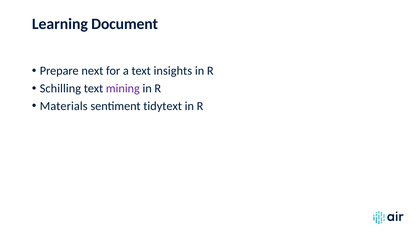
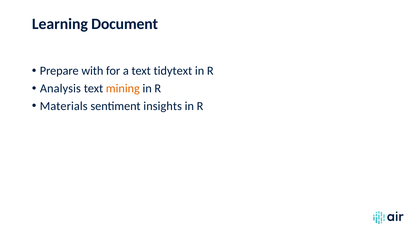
next: next -> with (92, 71)
insights: insights -> tidytext (173, 71)
Schilling: Schilling -> Analysis (60, 88)
mining colour: purple -> orange (123, 88)
tidytext: tidytext -> insights (163, 106)
